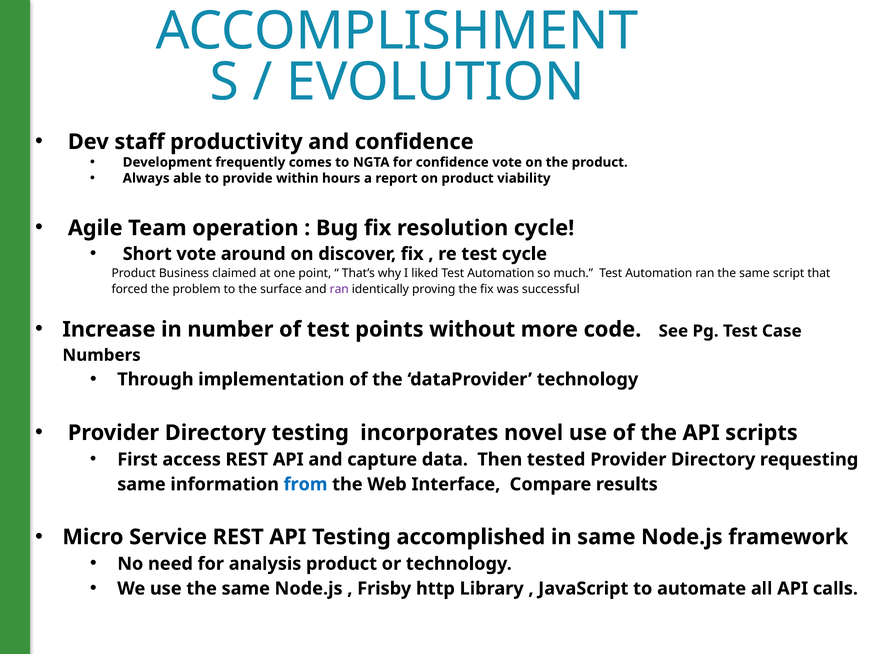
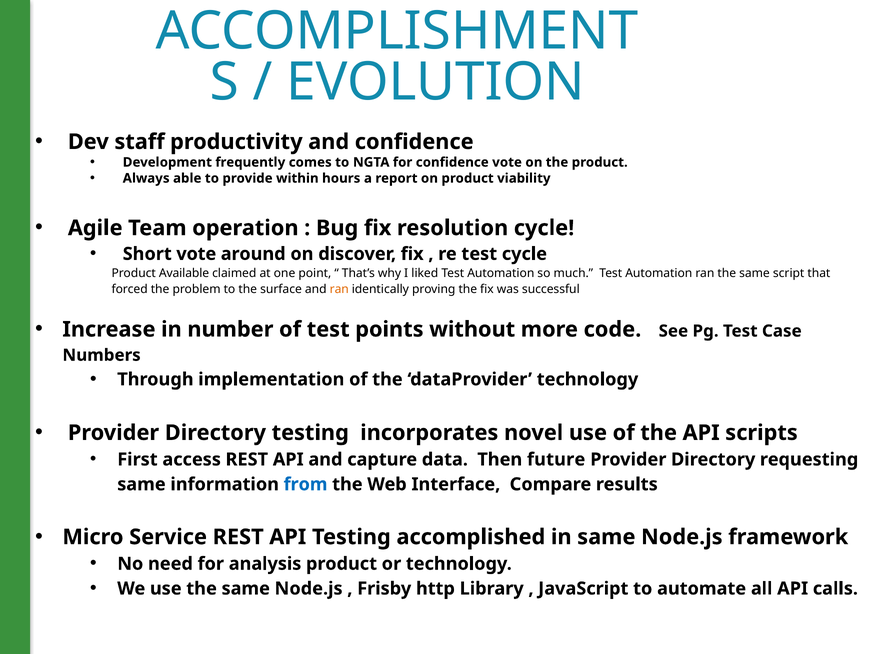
Business: Business -> Available (184, 273)
ran colour: purple -> orange (339, 289)
tested: tested -> future (556, 459)
